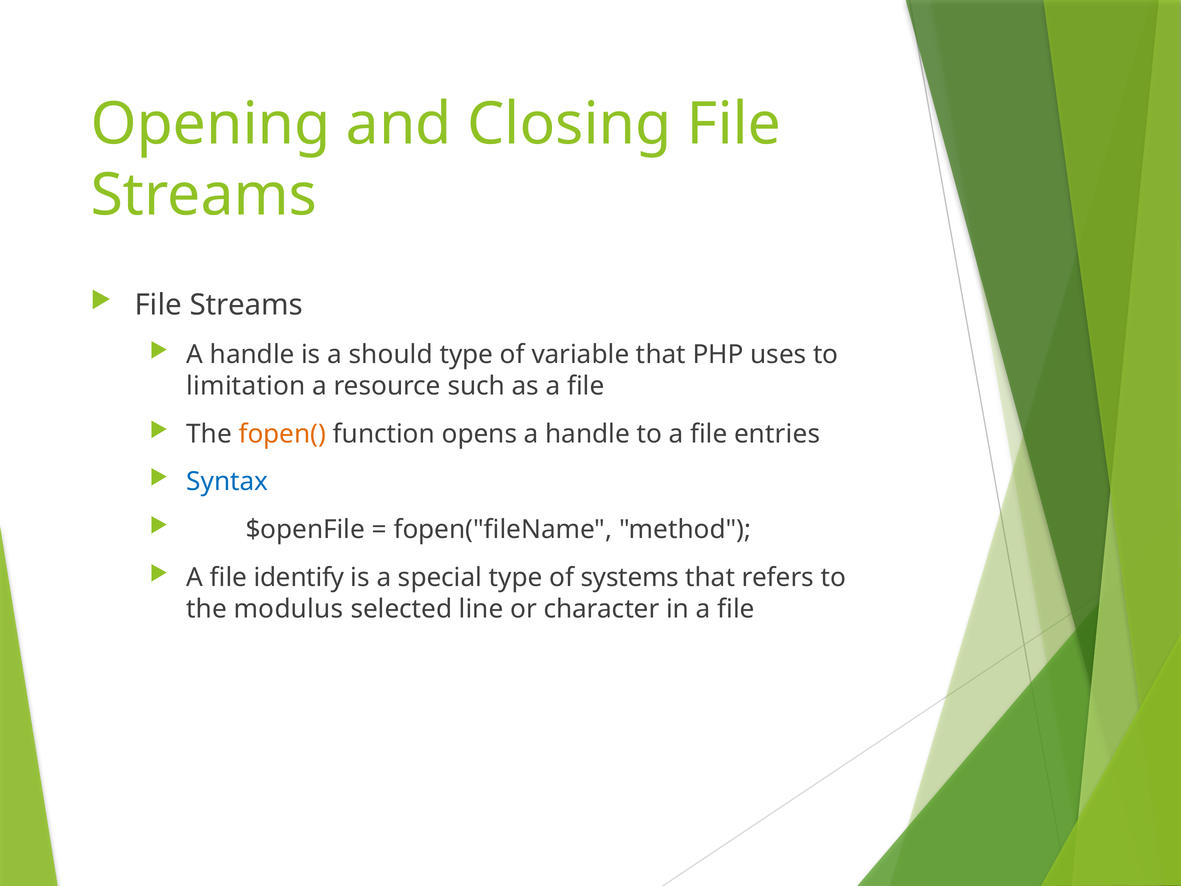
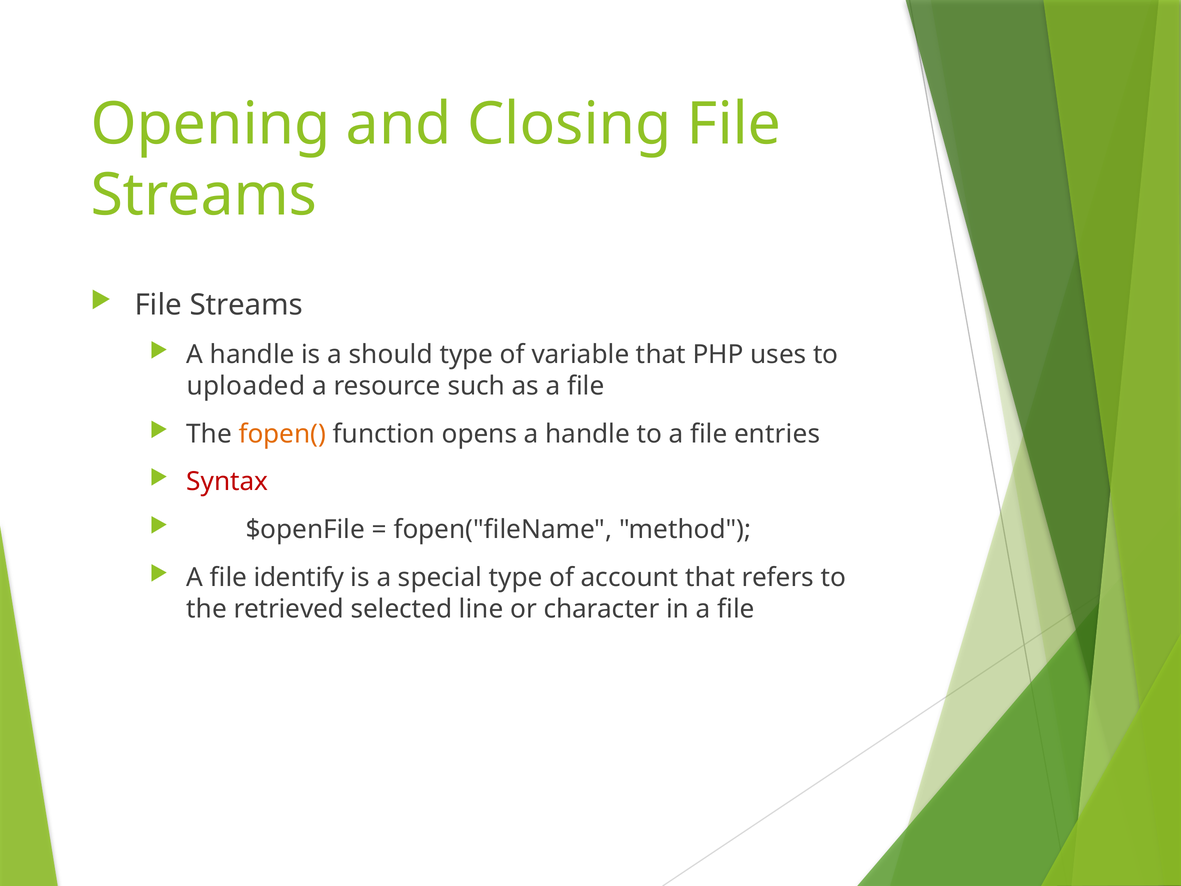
limitation: limitation -> uploaded (246, 386)
Syntax colour: blue -> red (227, 482)
systems: systems -> account (630, 577)
modulus: modulus -> retrieved (289, 609)
